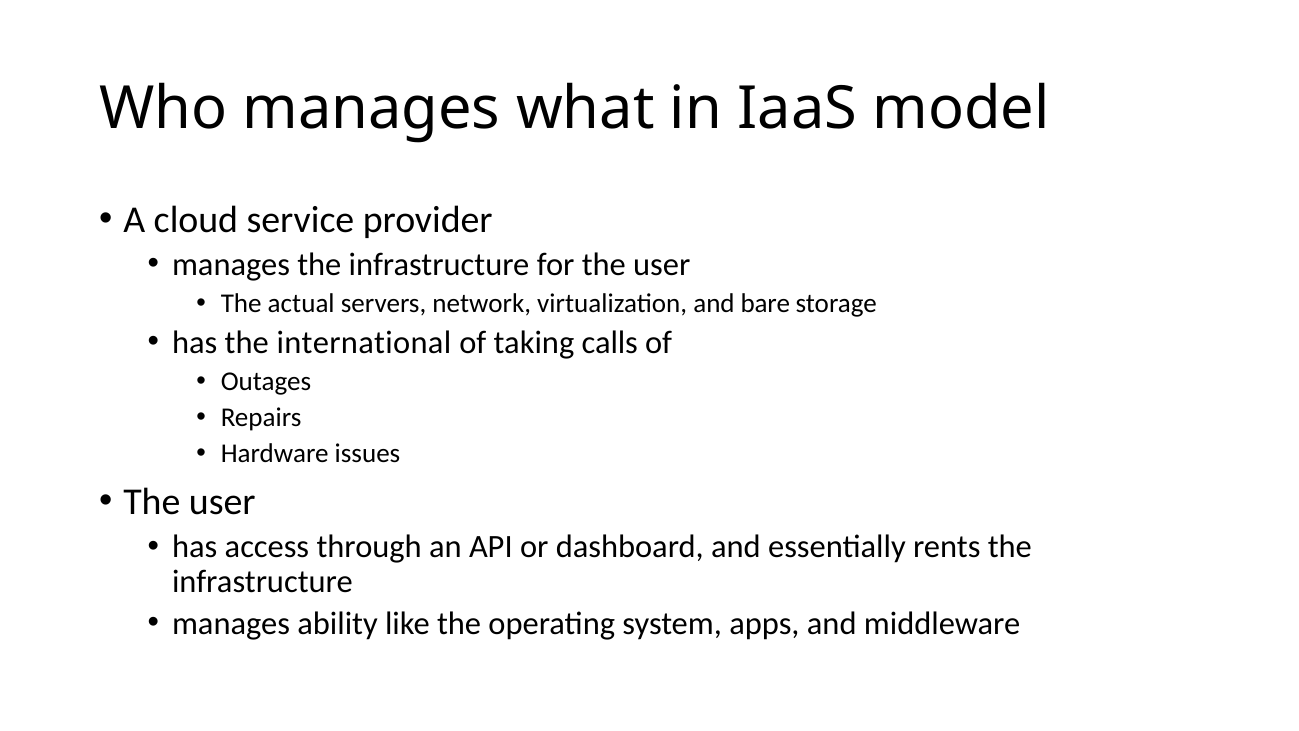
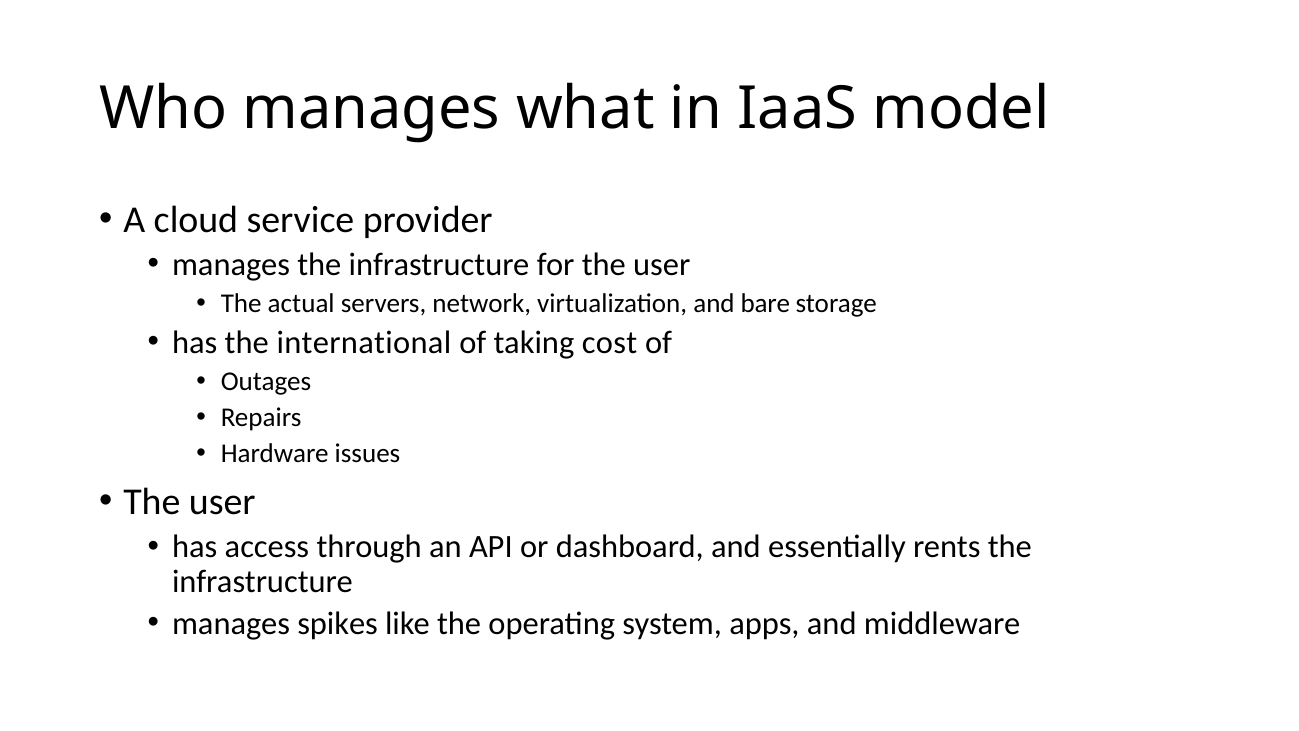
calls: calls -> cost (610, 342)
ability: ability -> spikes (338, 623)
